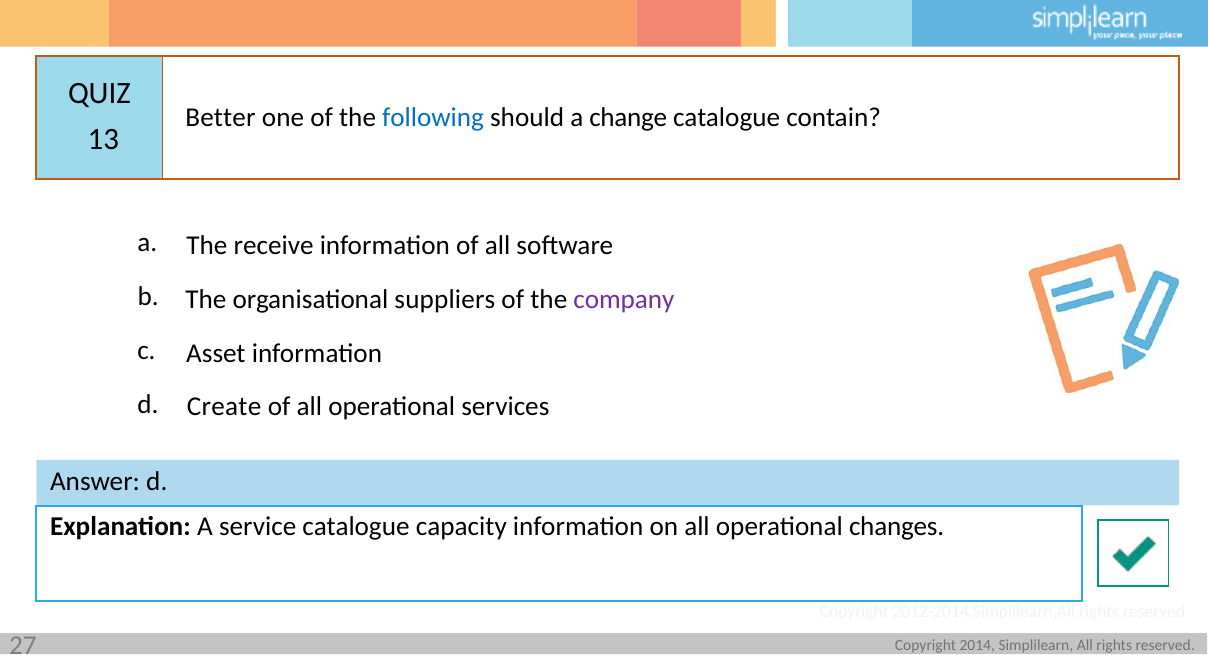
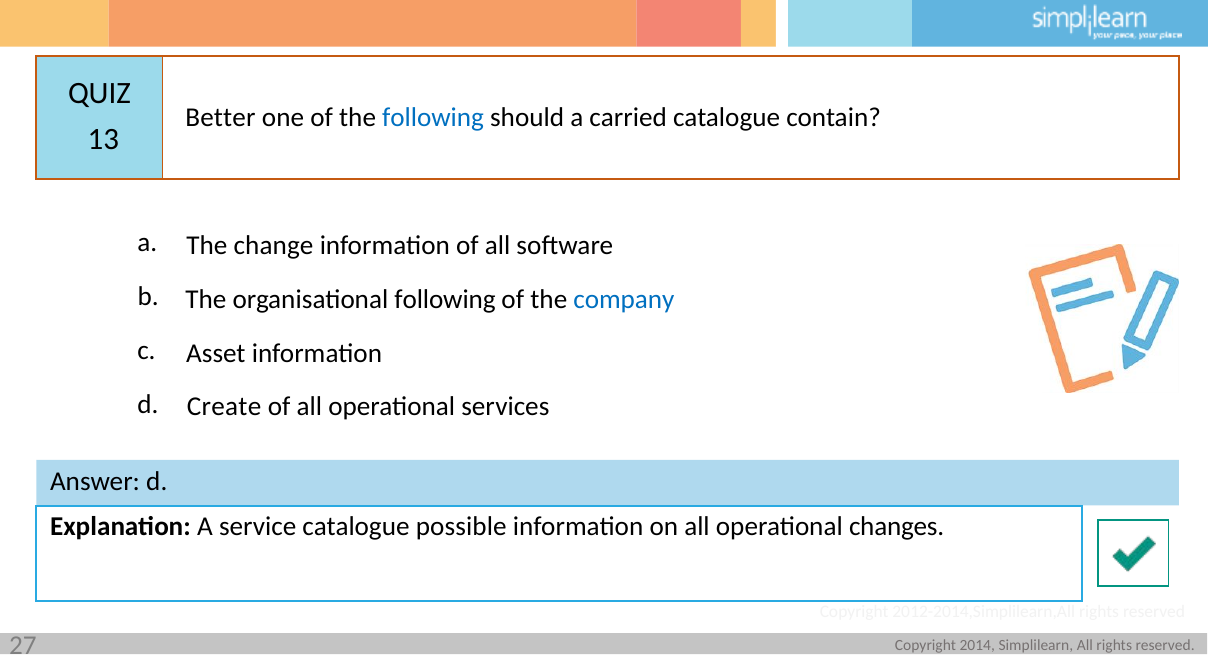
change: change -> carried (628, 118)
receive: receive -> change (273, 246)
organisational suppliers: suppliers -> following (445, 299)
company colour: purple -> blue (624, 299)
capacity: capacity -> possible (461, 527)
